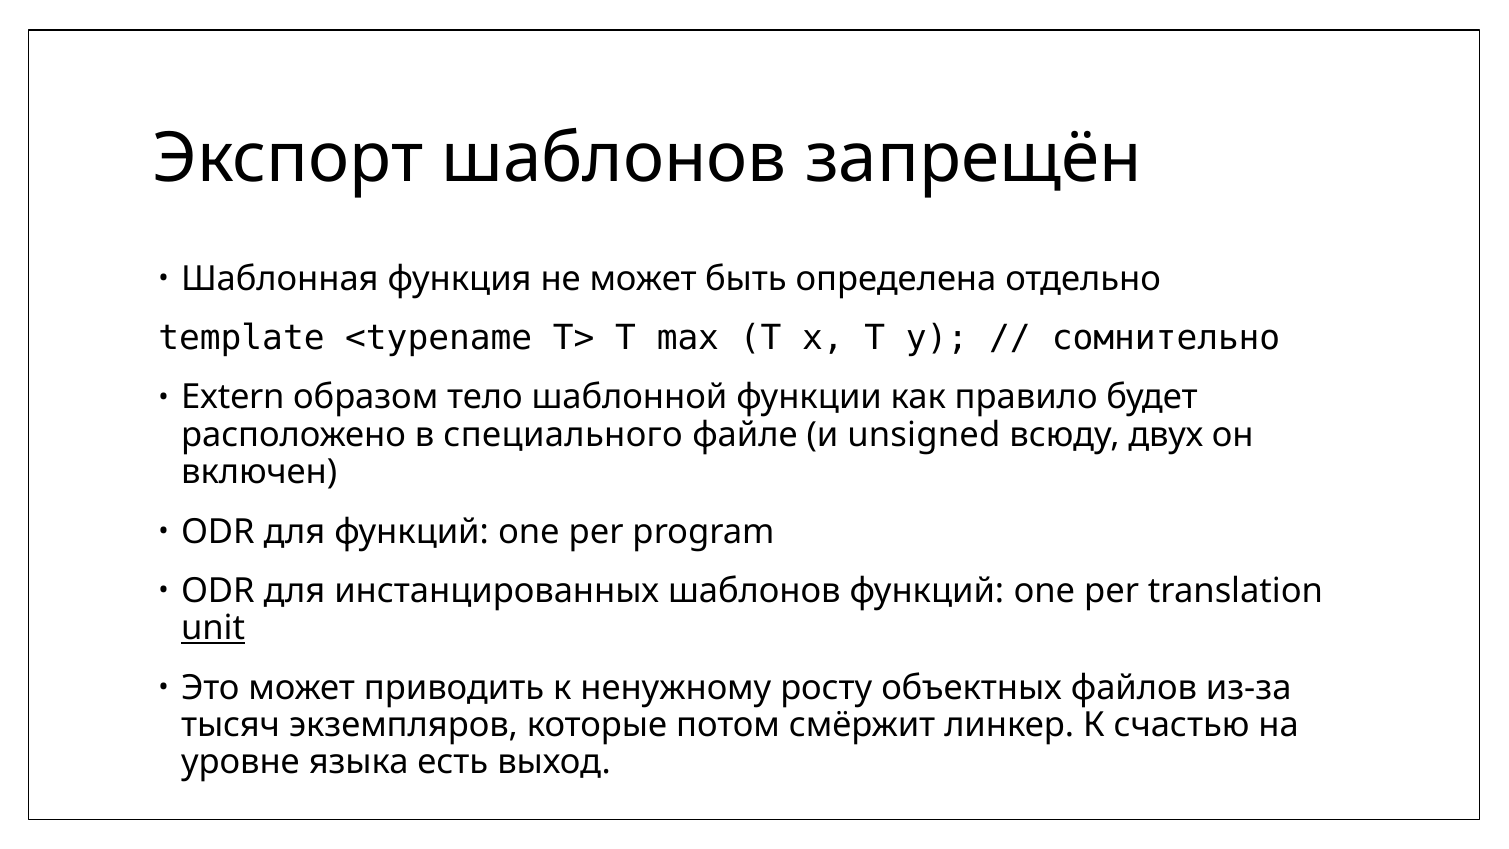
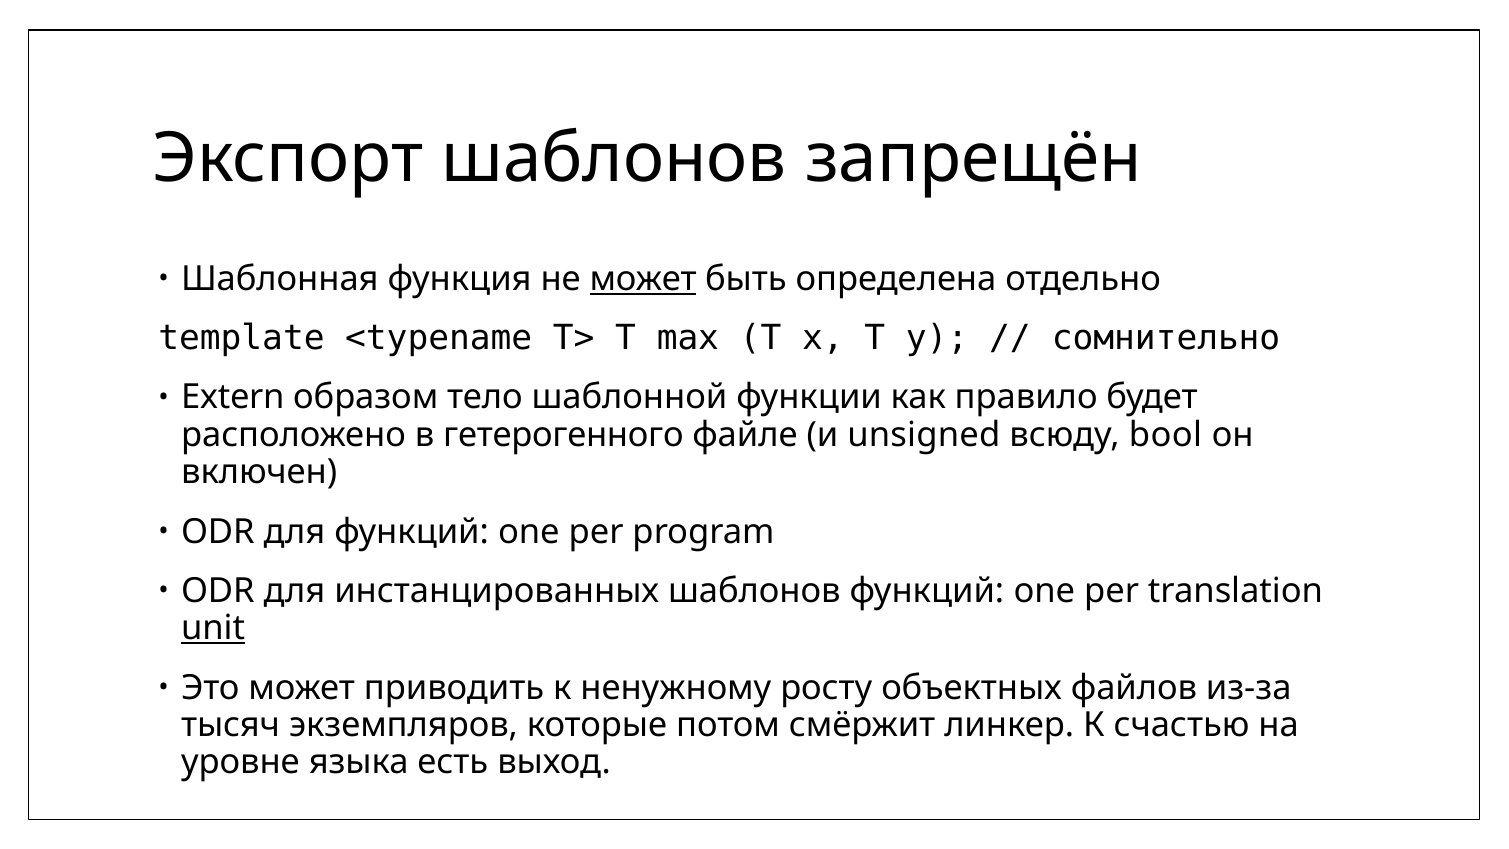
может underline: none -> present (643, 279)
специального: специального -> гетерогенного (563, 435)
двух: двух -> bool (1165, 435)
